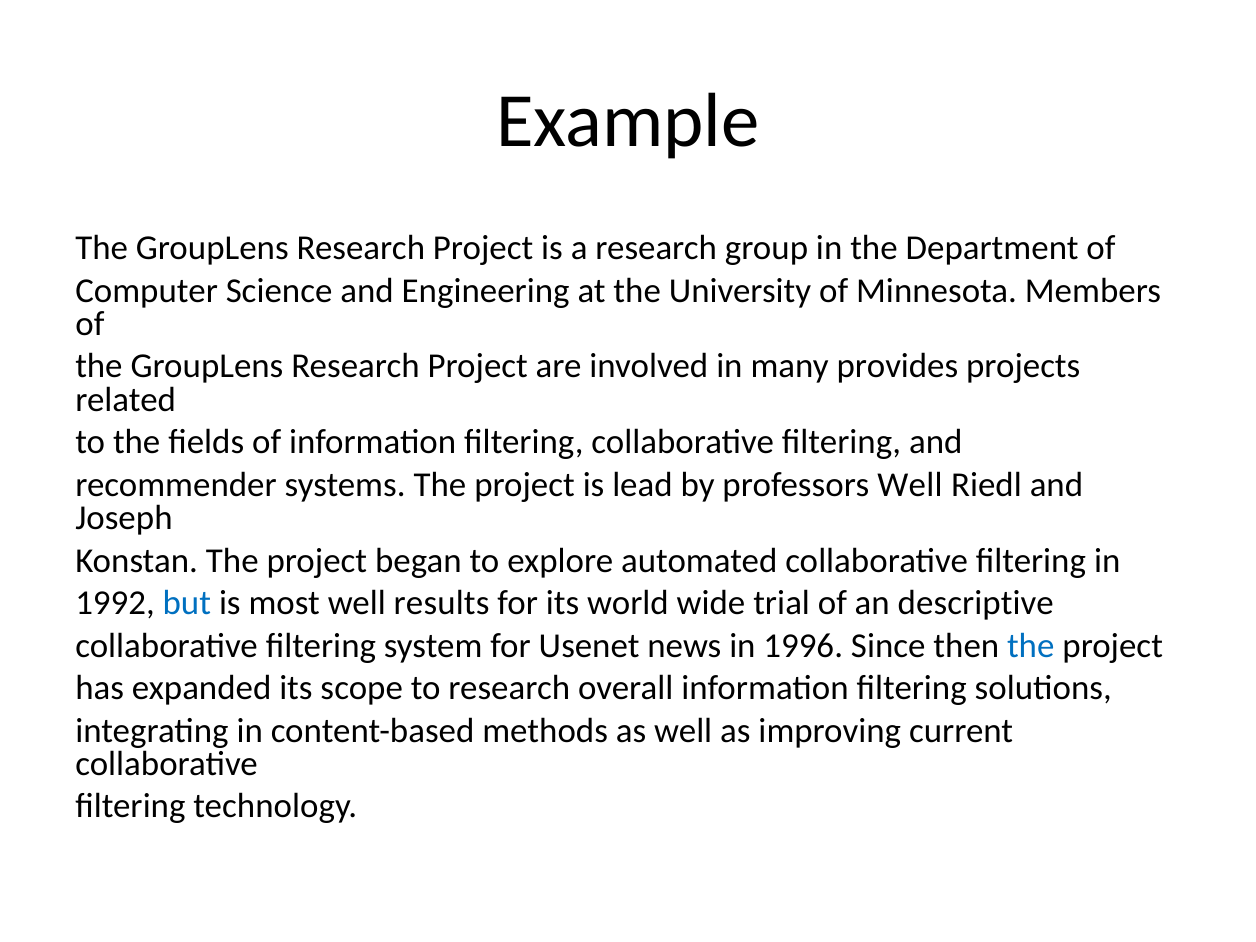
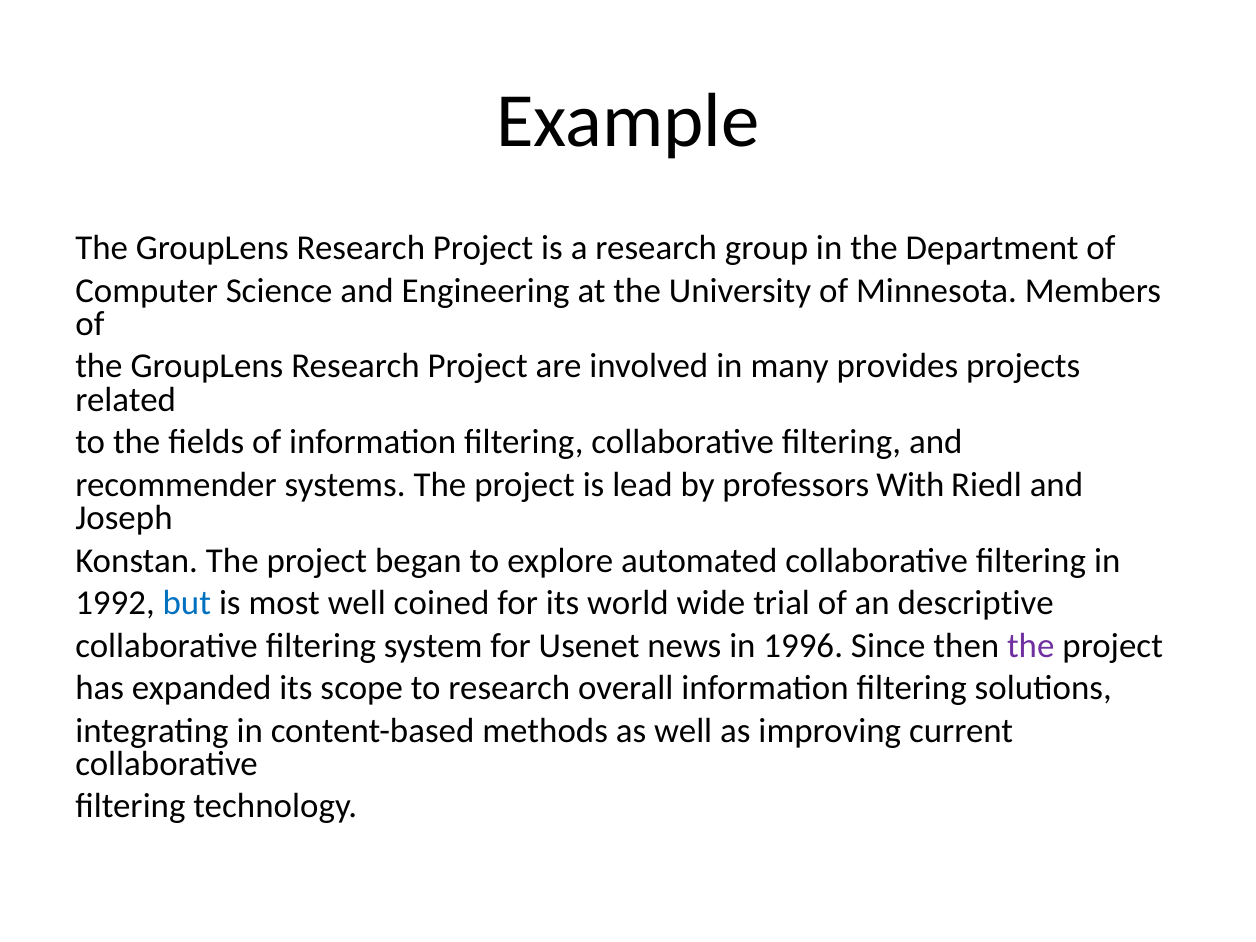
professors Well: Well -> With (910, 485)
results: results -> coined (442, 603)
the colour: blue -> purple (1031, 646)
